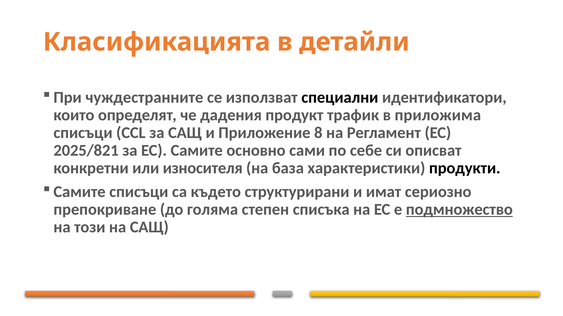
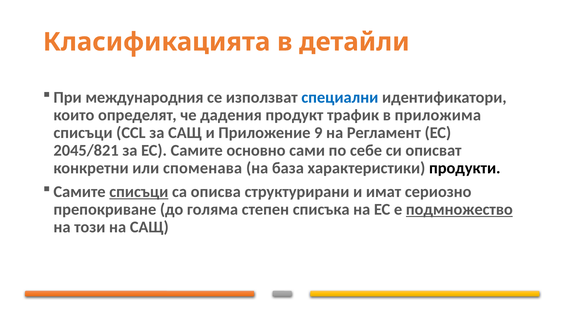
чуждестранните: чуждестранните -> международния (144, 98)
специални colour: black -> blue (340, 98)
8: 8 -> 9 (318, 133)
2025/821: 2025/821 -> 2045/821 (86, 151)
износителя: износителя -> споменава (203, 169)
списъци underline: none -> present (139, 192)
където: където -> описва (216, 192)
